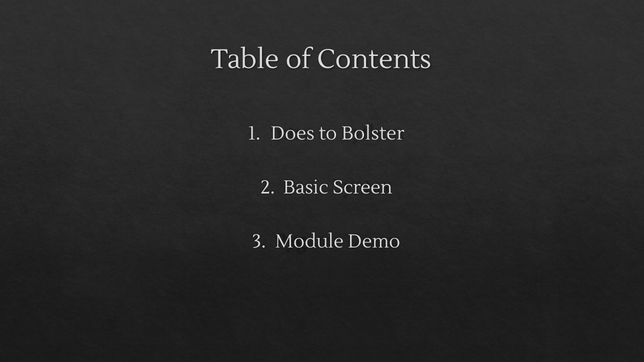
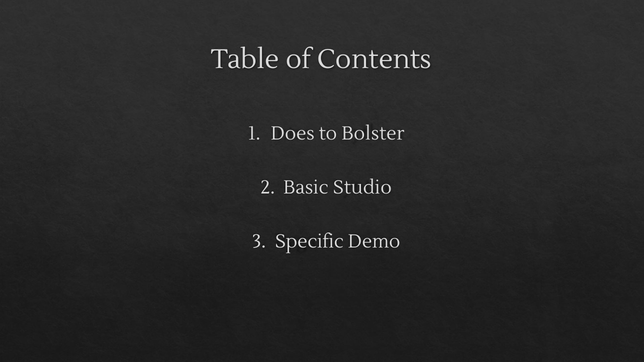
Screen: Screen -> Studio (362, 188)
Module: Module -> Specific (310, 242)
